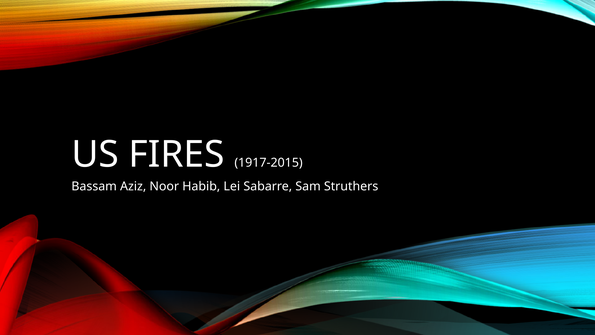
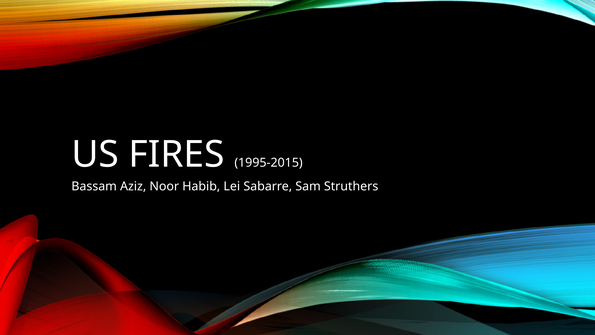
1917-2015: 1917-2015 -> 1995-2015 (269, 163)
